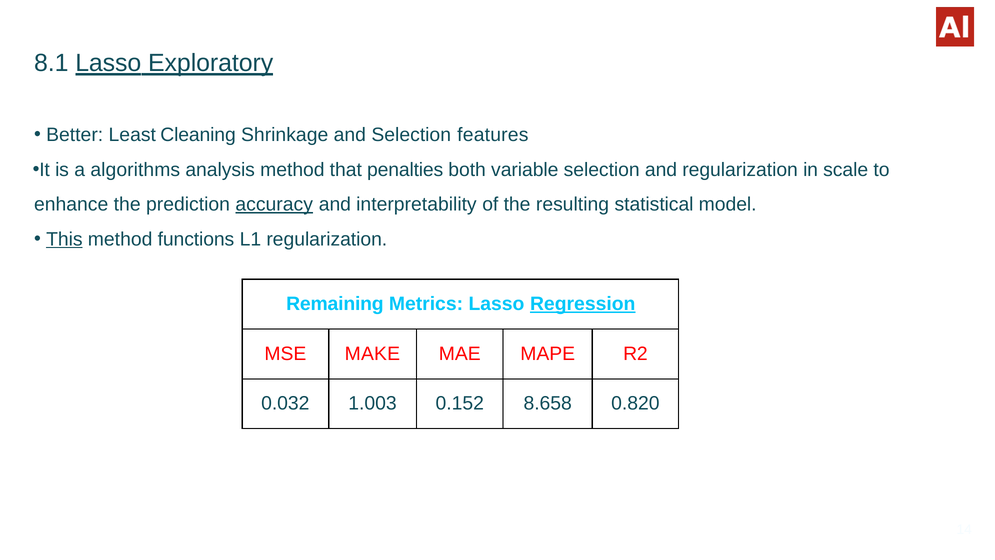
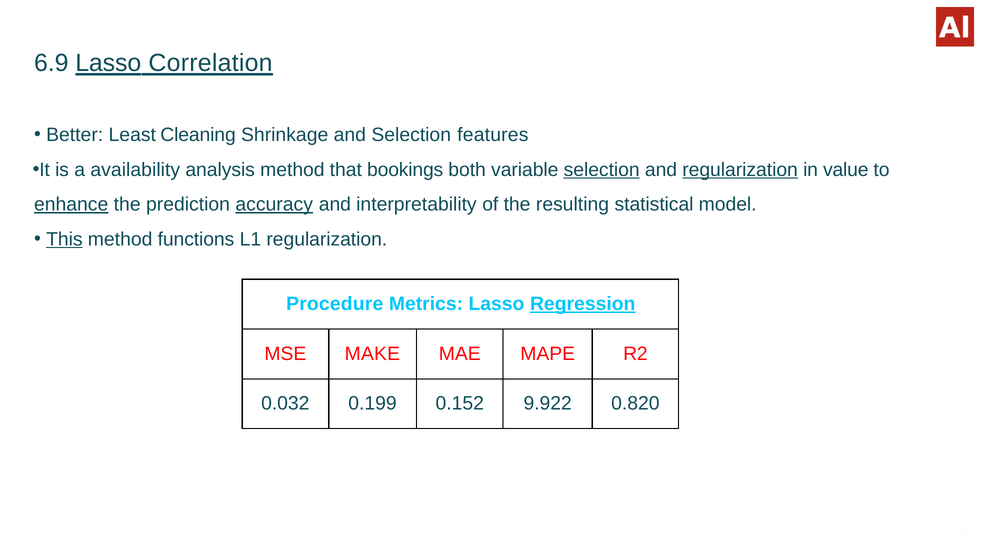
8.1: 8.1 -> 6.9 (51, 63)
Exploratory: Exploratory -> Correlation (211, 63)
algorithms: algorithms -> availability (135, 170)
penalties: penalties -> bookings (405, 170)
selection underline: none -> present (602, 170)
regularization underline: none -> present (740, 170)
scale: scale -> value (846, 170)
enhance underline: none -> present (71, 204)
Remaining: Remaining -> Procedure (335, 304)
1.003: 1.003 -> 0.199 (373, 403)
8.658: 8.658 -> 9.922 (548, 403)
